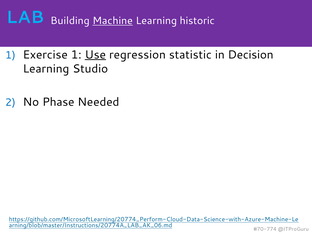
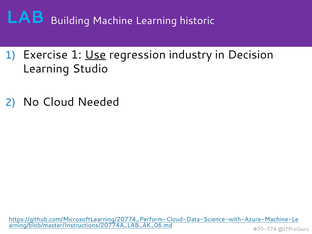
Machine underline: present -> none (113, 21)
statistic: statistic -> industry (190, 55)
Phase: Phase -> Cloud (58, 102)
